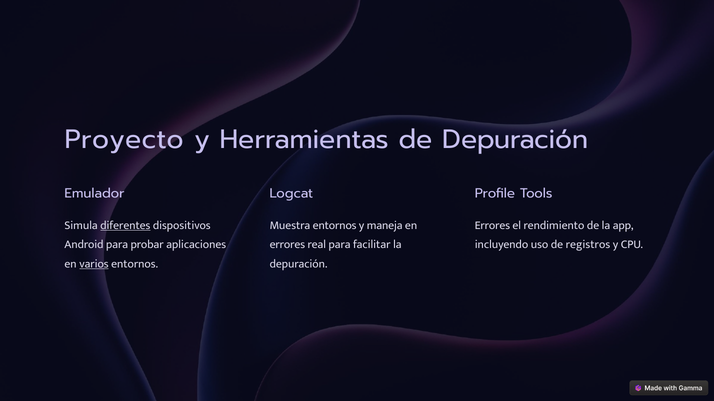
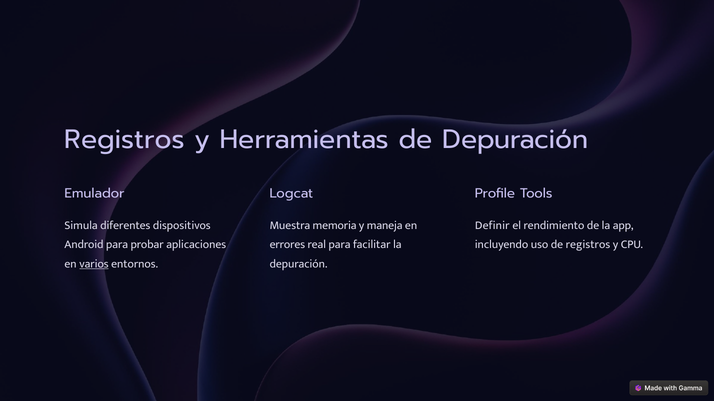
Proyecto: Proyecto -> Registros (125, 140)
diferentes underline: present -> none (125, 226)
Muestra entornos: entornos -> memoria (335, 226)
Errores: Errores -> Definir (492, 226)
